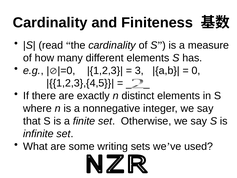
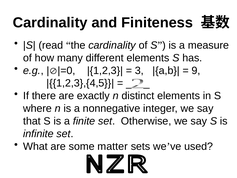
0: 0 -> 9 (196, 70)
writing: writing -> matter (113, 146)
